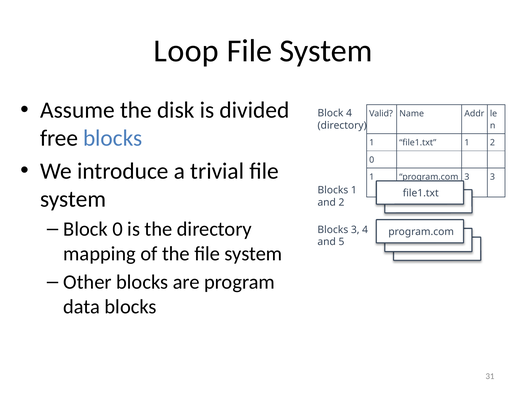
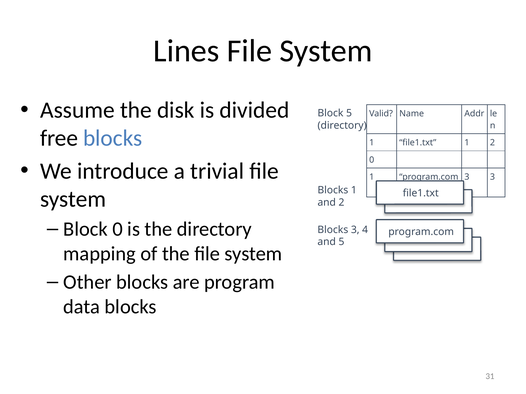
Loop: Loop -> Lines (186, 51)
Block 4: 4 -> 5 (349, 113)
